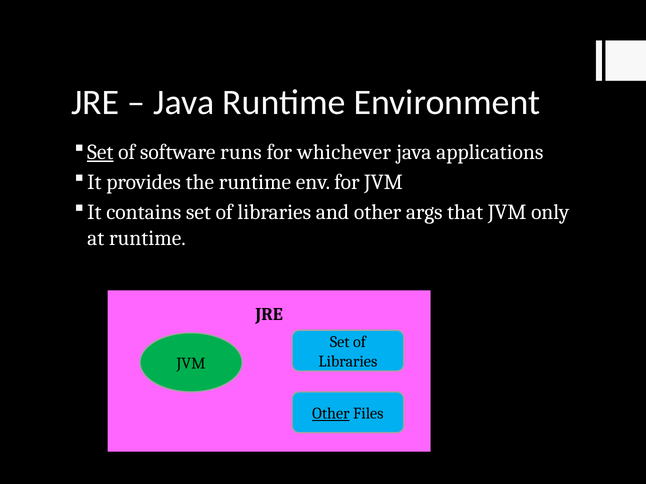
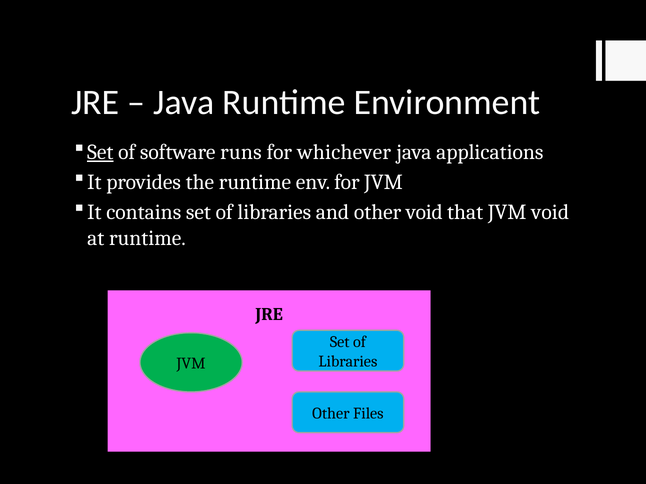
other args: args -> void (424, 213)
JVM only: only -> void (550, 213)
Other underline: present -> none (331, 414)
